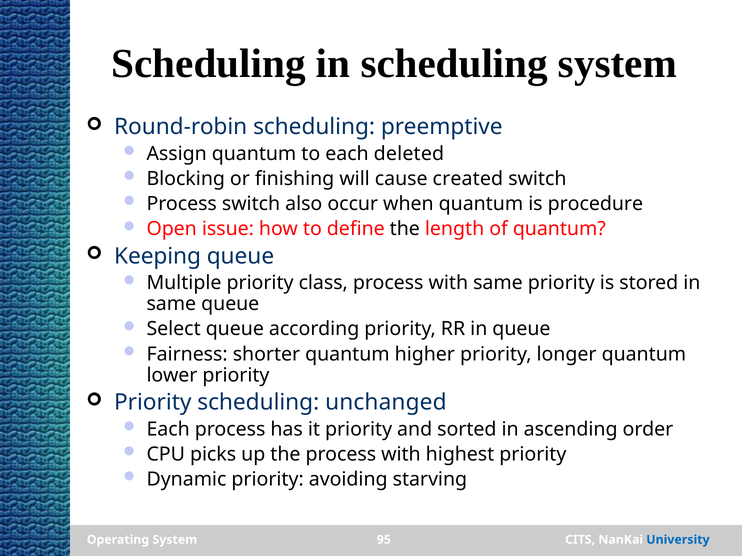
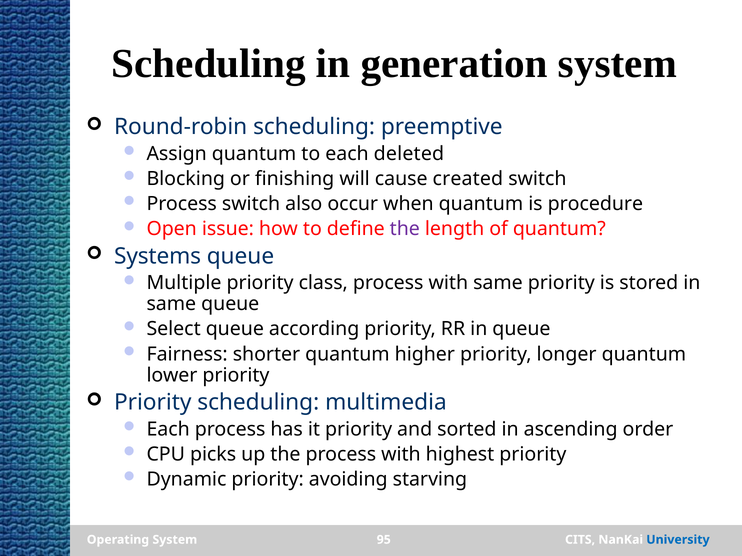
in scheduling: scheduling -> generation (454, 64)
the colour: black -> purple (405, 229)
Keeping: Keeping -> Systems (158, 256)
unchanged: unchanged -> multimedia (386, 403)
